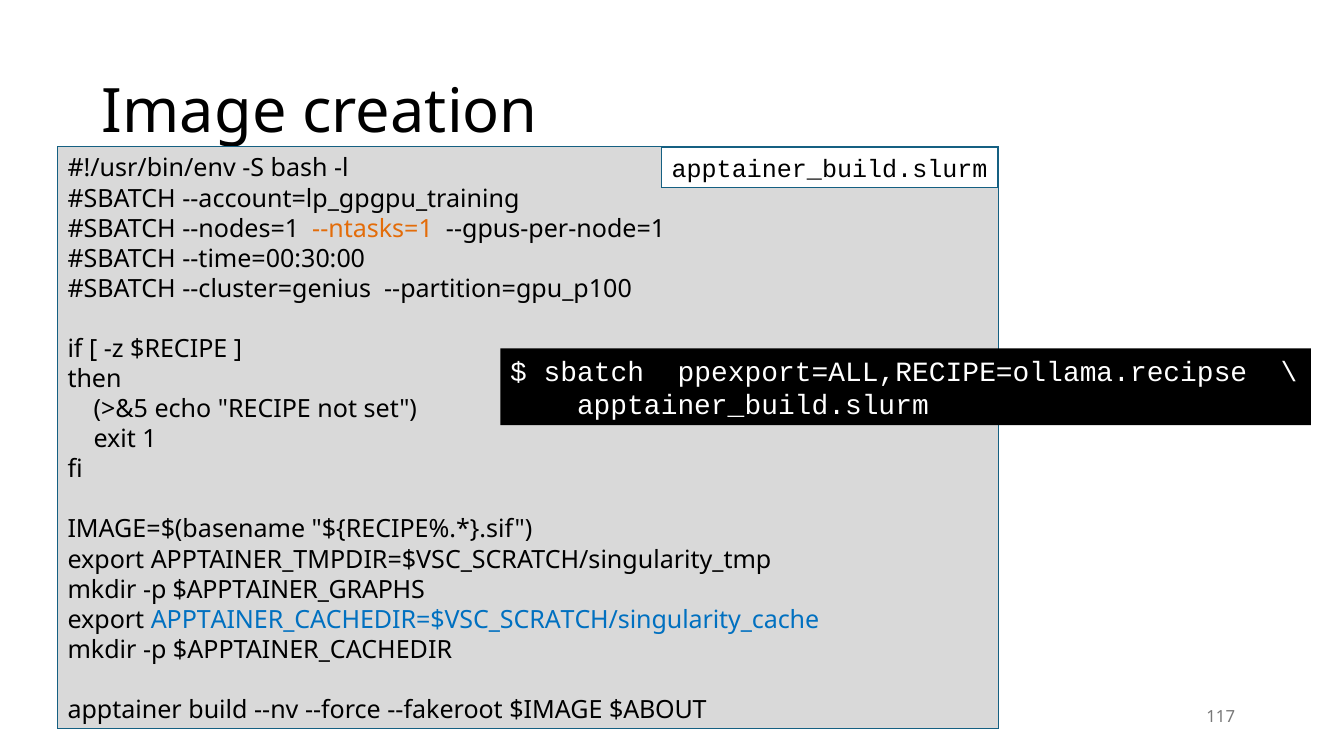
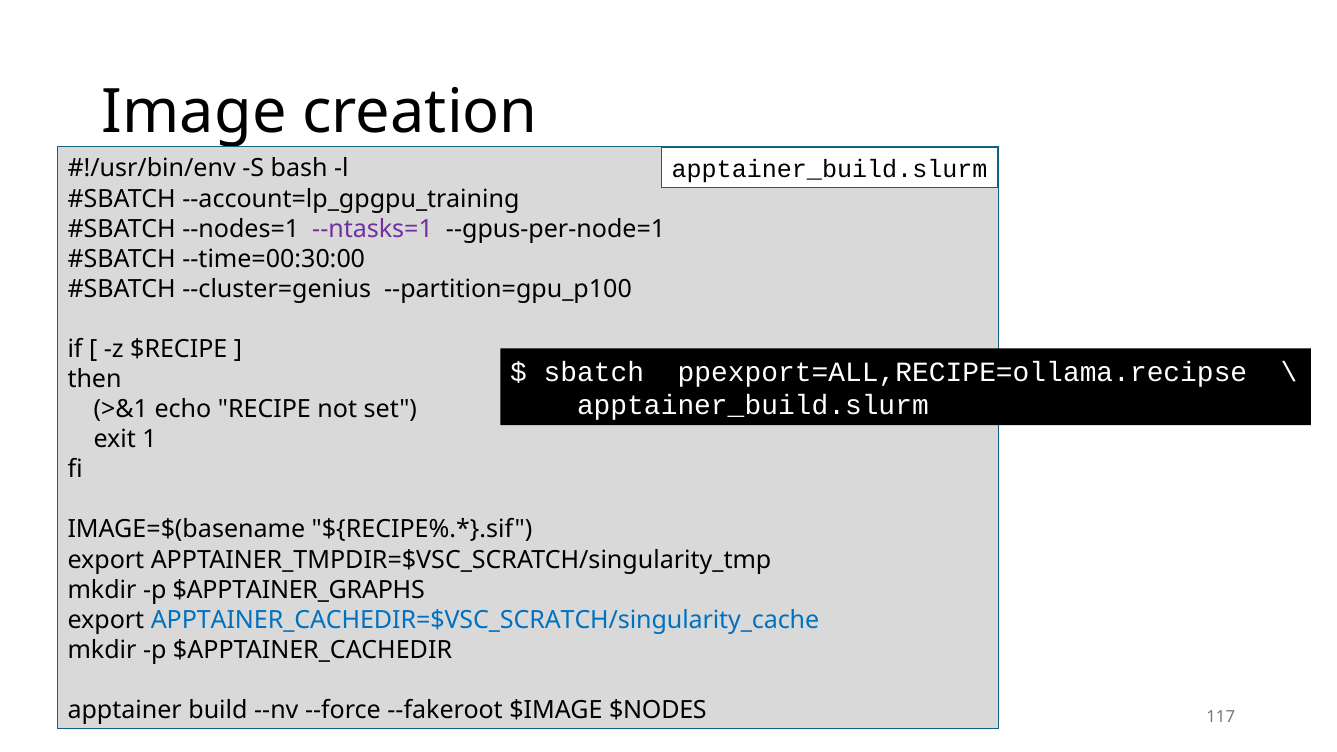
--ntasks=1 colour: orange -> purple (373, 229)
>&5: >&5 -> >&1 (121, 409)
$ABOUT: $ABOUT -> $NODES (658, 710)
